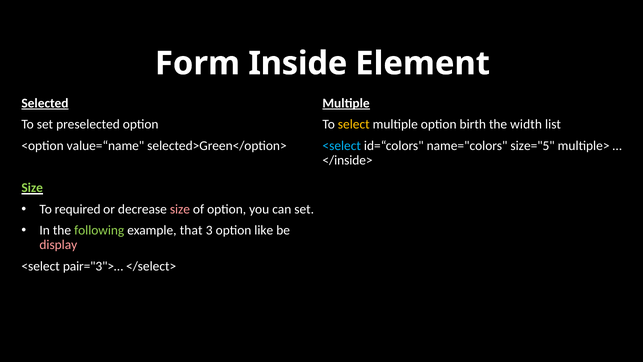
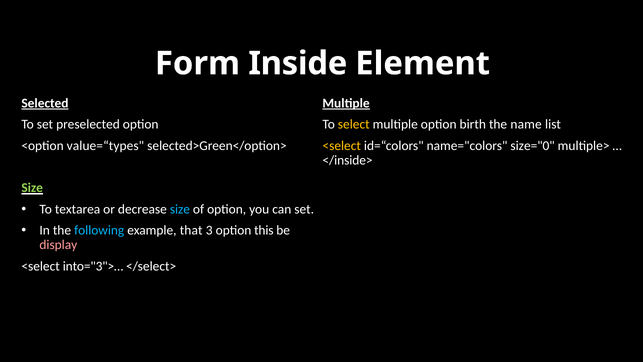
width: width -> name (526, 124)
value=“name: value=“name -> value=“types (105, 145)
<select colour: light blue -> yellow (342, 145)
size="5: size="5 -> size="0 (533, 145)
required: required -> textarea (78, 209)
size colour: pink -> light blue (180, 209)
following colour: light green -> light blue (99, 230)
like: like -> this (264, 230)
pair="3">…: pair="3">… -> into="3">… (93, 266)
